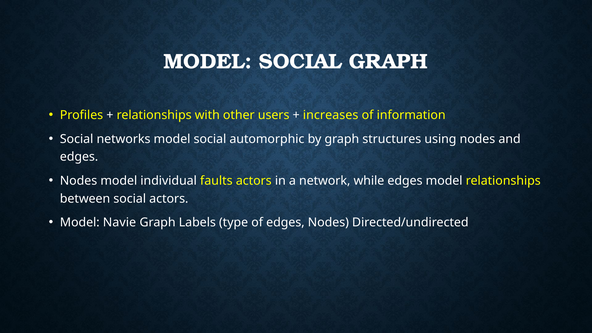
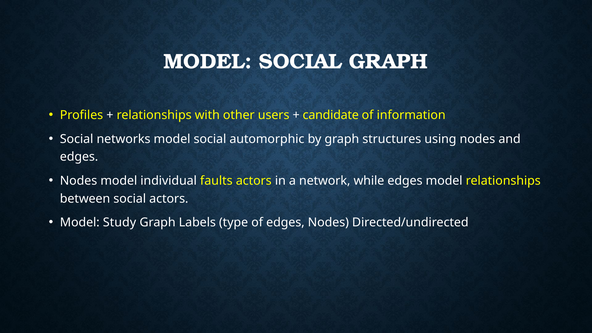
increases: increases -> candidate (331, 115)
Navie: Navie -> Study (120, 223)
